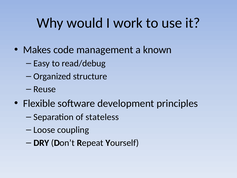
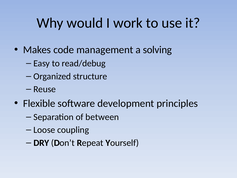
known: known -> solving (157, 50)
stateless: stateless -> between (102, 117)
